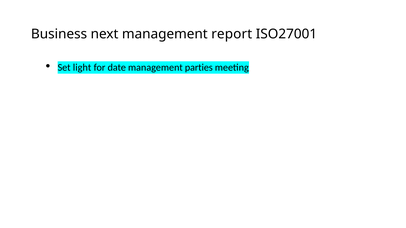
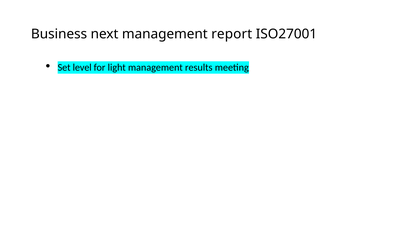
light: light -> level (82, 68)
date: date -> light (117, 68)
parties: parties -> results (199, 68)
